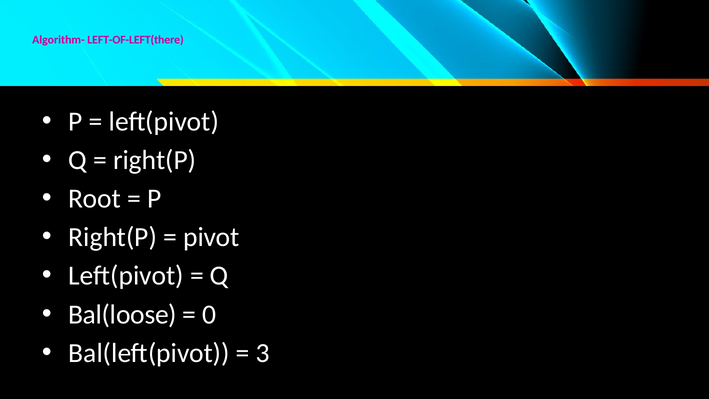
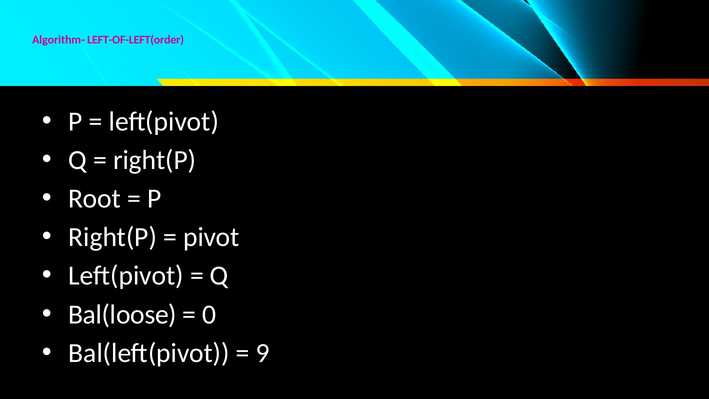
LEFT-OF-LEFT(there: LEFT-OF-LEFT(there -> LEFT-OF-LEFT(order (136, 40)
3: 3 -> 9 (263, 353)
